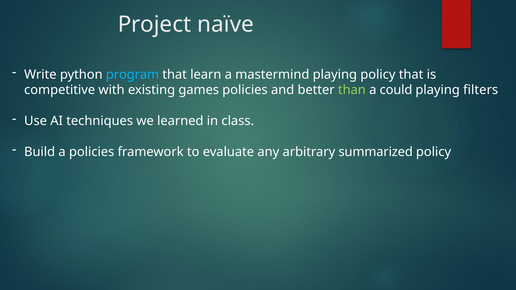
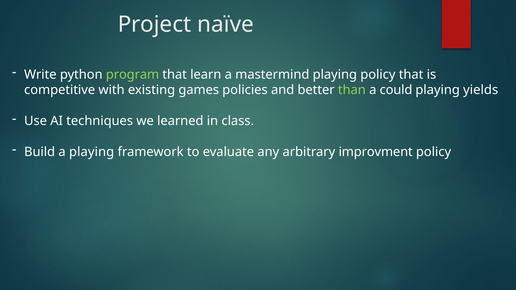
program colour: light blue -> light green (132, 75)
filters: filters -> yields (481, 90)
a policies: policies -> playing (92, 152)
summarized: summarized -> improvment (376, 152)
